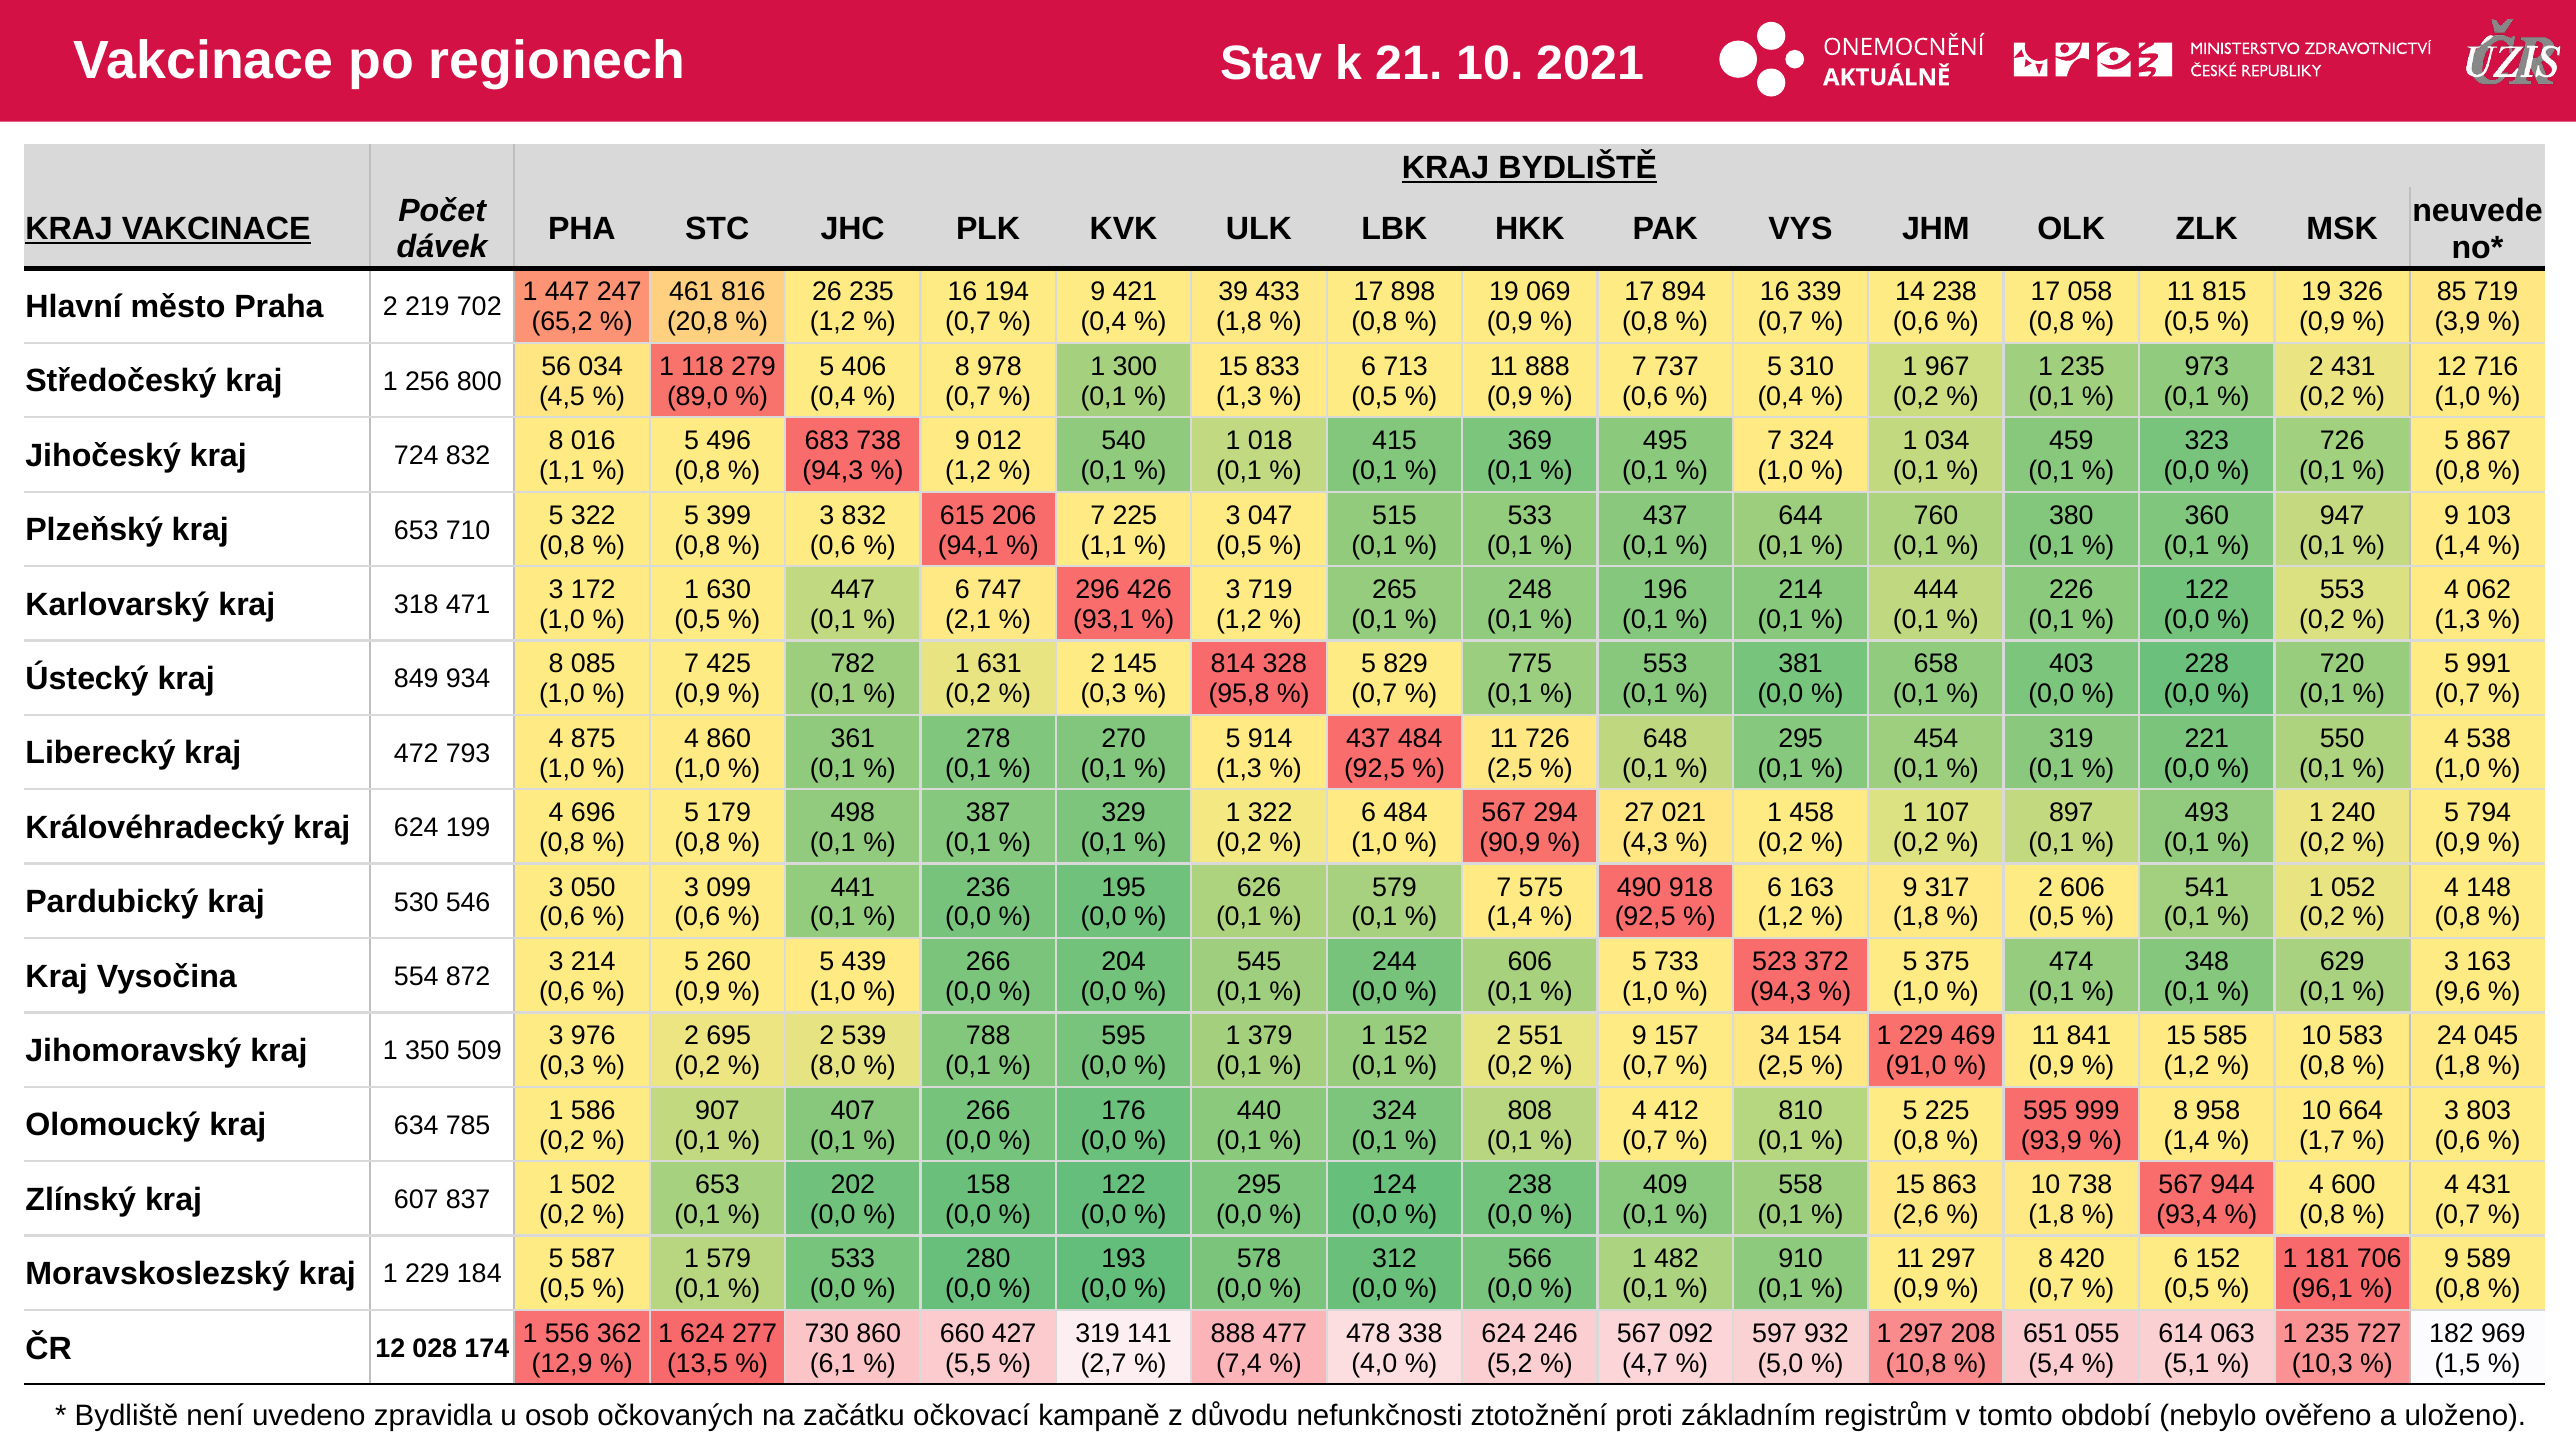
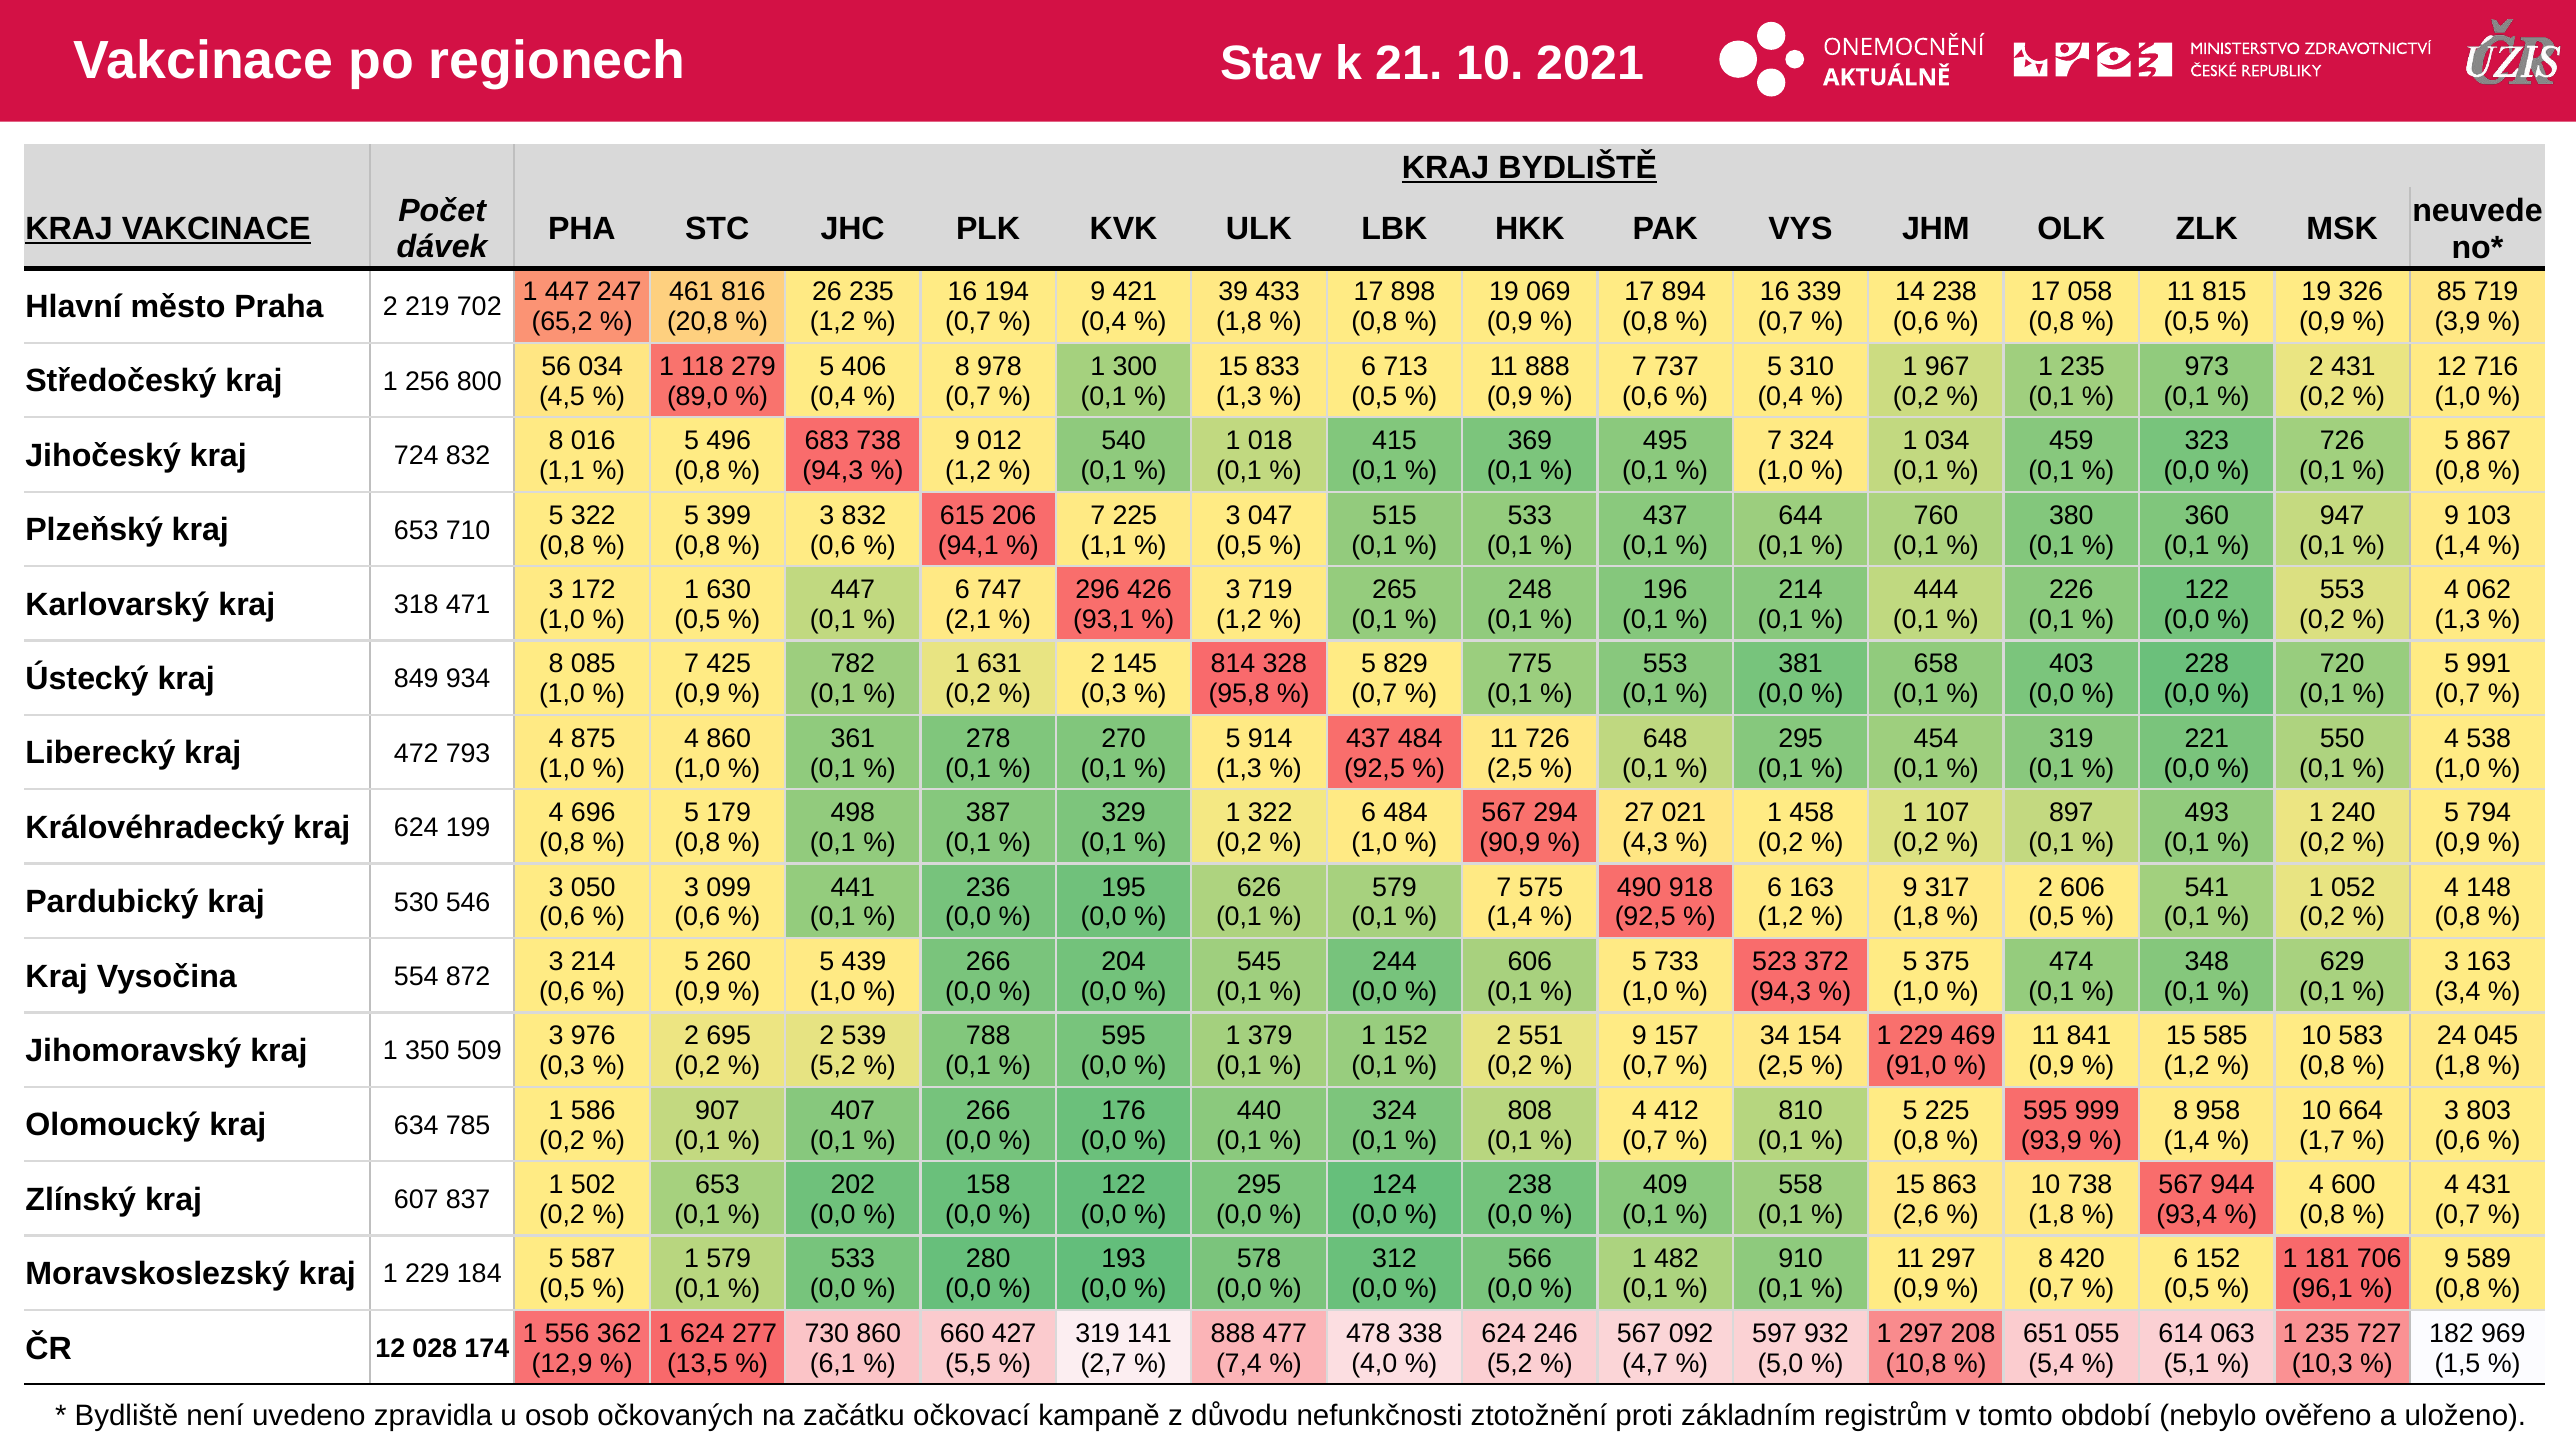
9,6: 9,6 -> 3,4 (2457, 992)
8,0: 8,0 -> 5,2 (833, 1066)
